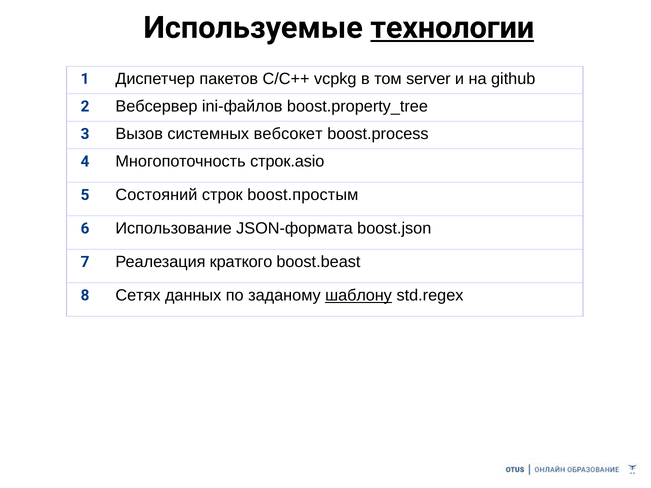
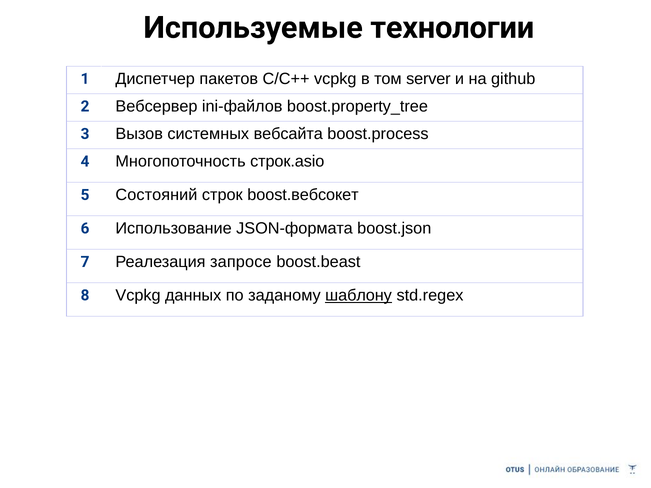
технологии underline: present -> none (452, 28)
вебсокет: вебсокет -> вебсайта (288, 134)
boost.простым: boost.простым -> boost.вебсокет (303, 195)
краткого: краткого -> запросе (241, 262)
8 Сетях: Сетях -> Vcpkg (138, 296)
